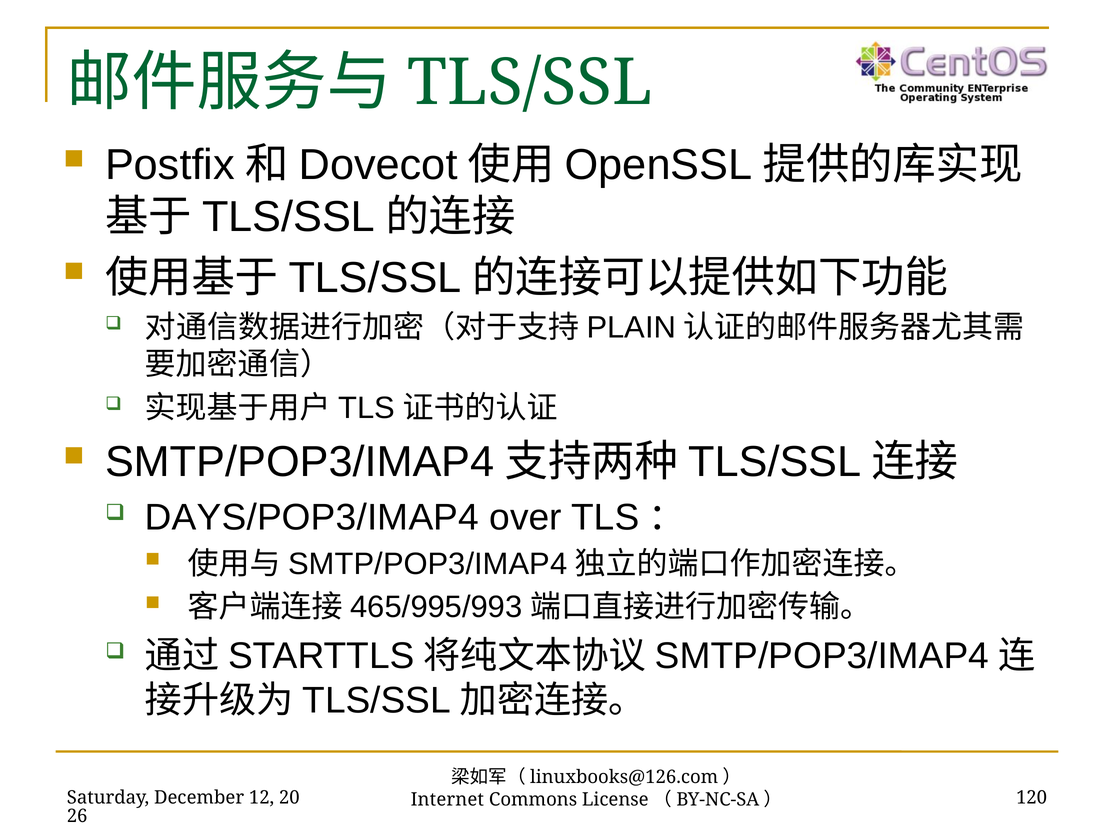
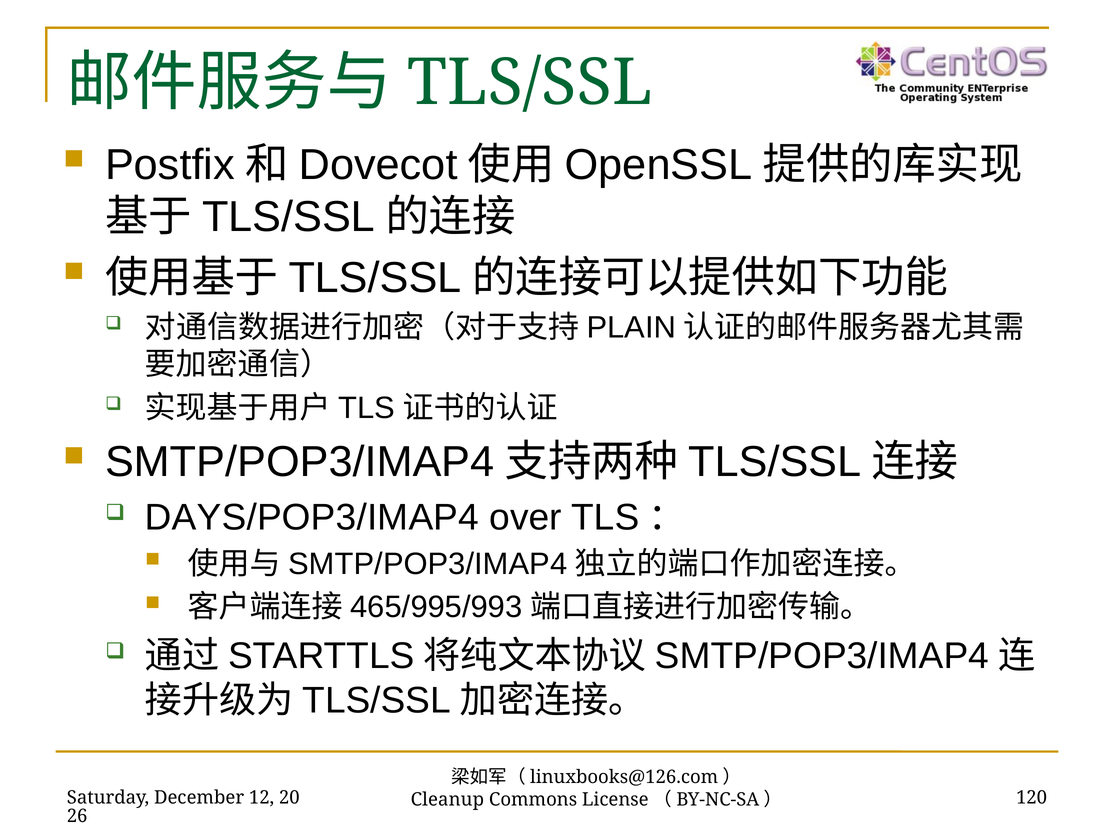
Internet: Internet -> Cleanup (447, 800)
